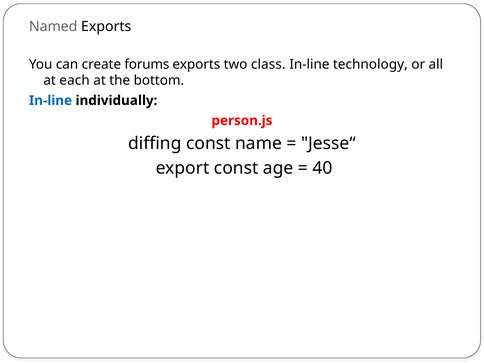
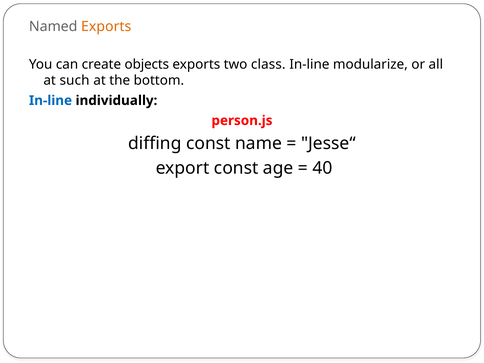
Exports colour: black -> orange (106, 26)
forums: forums -> objects (147, 64)
technology: technology -> modularize (370, 64)
each: each -> such (75, 80)
